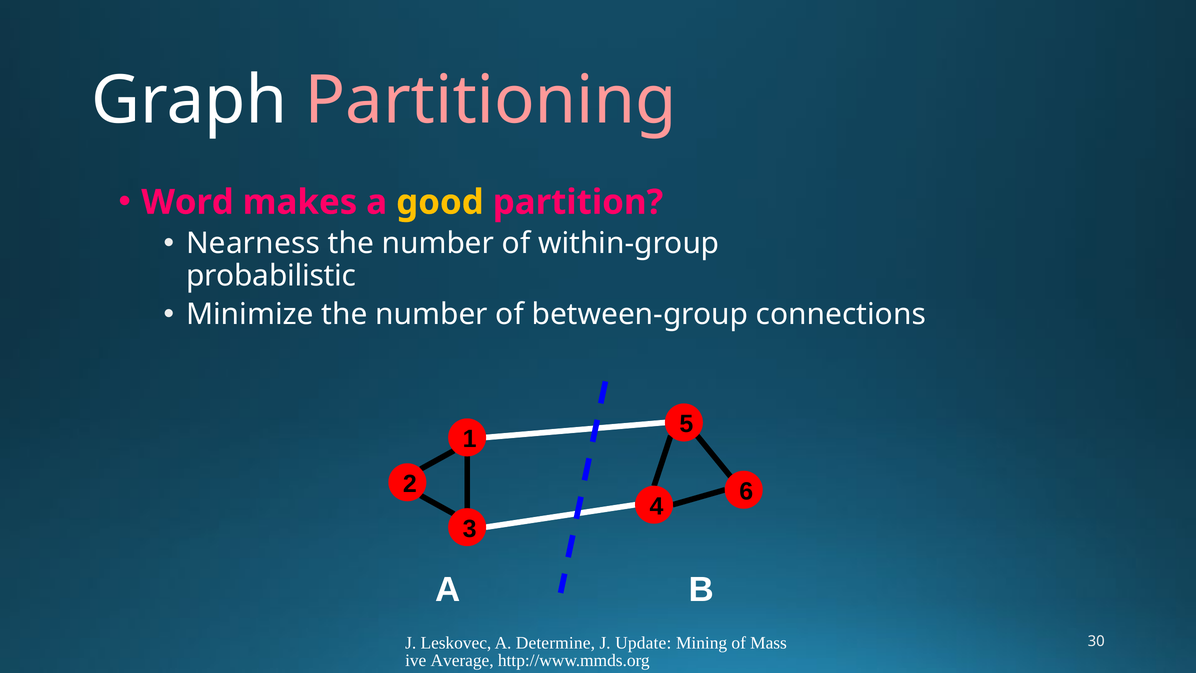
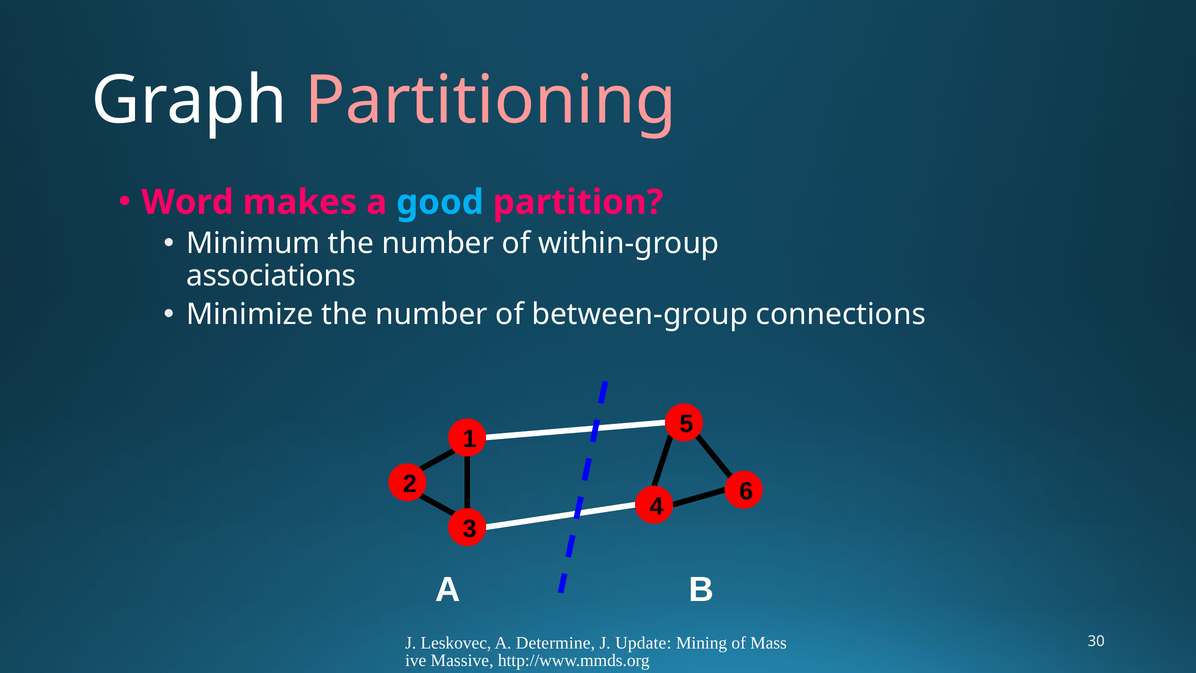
good colour: yellow -> light blue (440, 202)
Nearness: Nearness -> Minimum (253, 243)
probabilistic: probabilistic -> associations (271, 276)
Average: Average -> Massive (462, 660)
